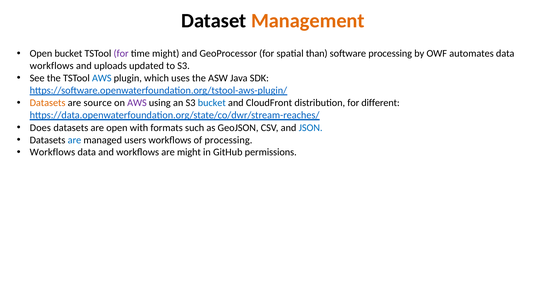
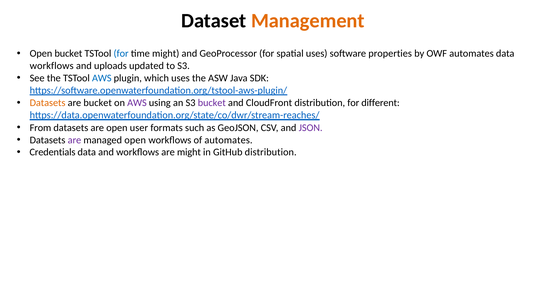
for colour: purple -> blue (121, 54)
spatial than: than -> uses (317, 54)
software processing: processing -> properties (390, 54)
are source: source -> bucket (98, 103)
bucket colour: blue -> purple (212, 103)
Does: Does -> From (40, 128)
with: with -> user (139, 128)
JSON colour: blue -> purple (311, 128)
are colour: blue -> purple (74, 140)
managed users: users -> open (135, 140)
of processing: processing -> automates (228, 140)
Workflows: Workflows -> Credentials (52, 152)
GitHub permissions: permissions -> distribution (271, 152)
